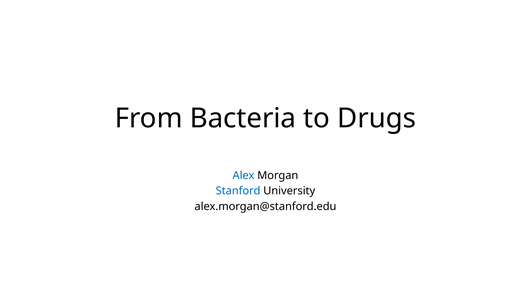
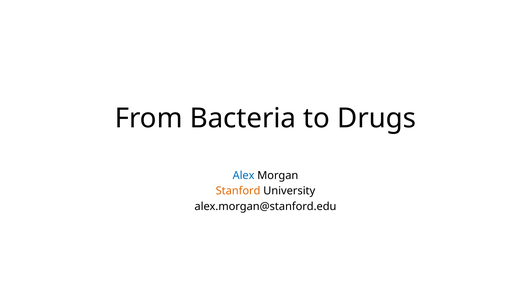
Stanford colour: blue -> orange (238, 191)
